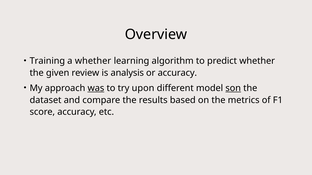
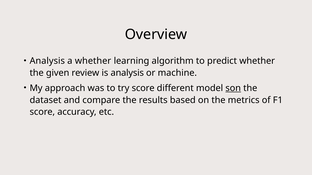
Training: Training -> Analysis (47, 61)
or accuracy: accuracy -> machine (177, 73)
was underline: present -> none (96, 88)
try upon: upon -> score (143, 88)
